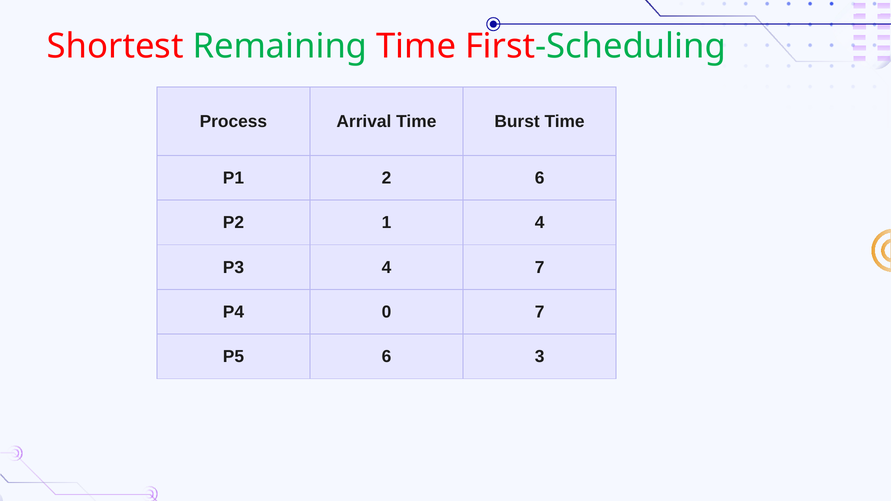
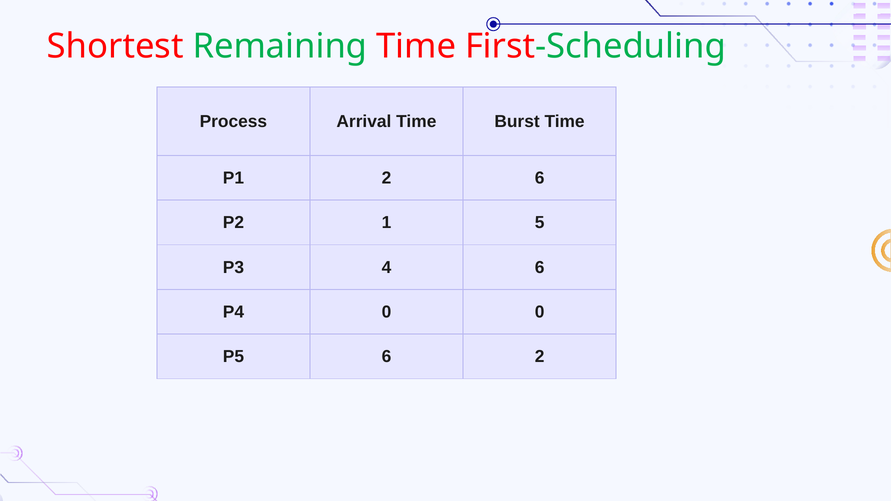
1 4: 4 -> 5 (540, 223)
4 7: 7 -> 6 (540, 267)
0 7: 7 -> 0 (540, 312)
6 3: 3 -> 2 (540, 357)
